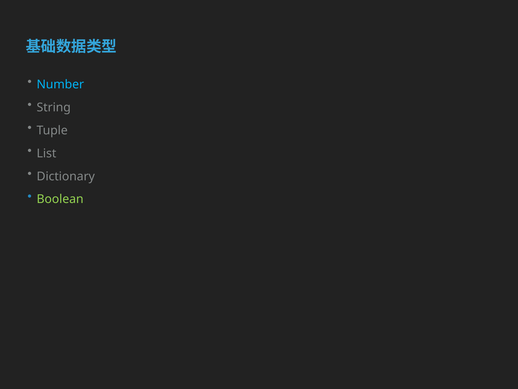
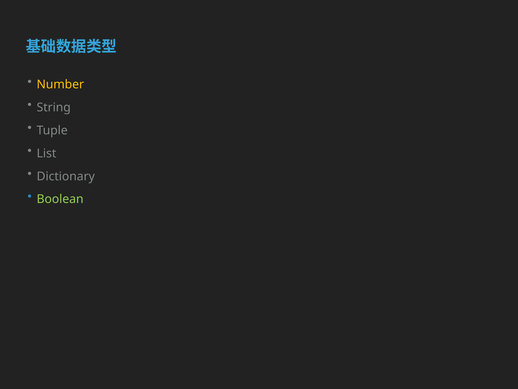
Number colour: light blue -> yellow (60, 84)
